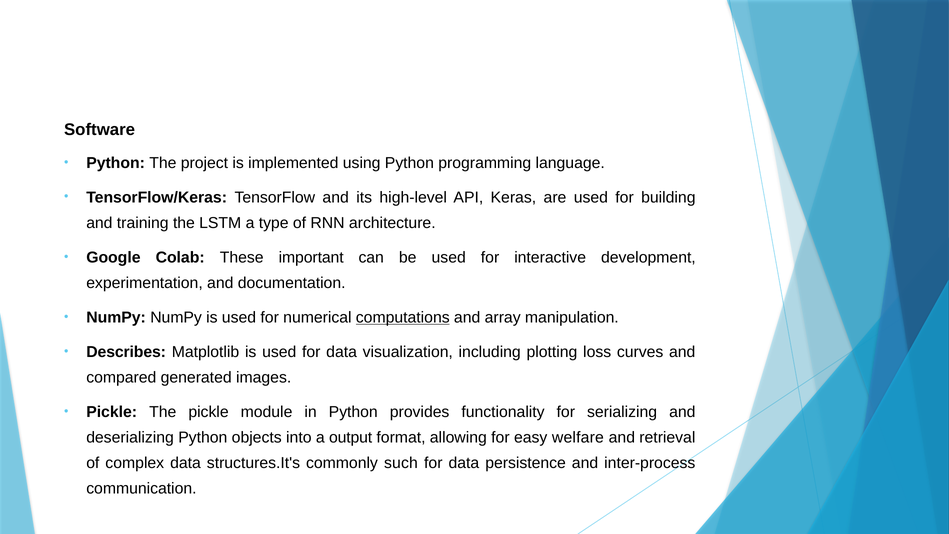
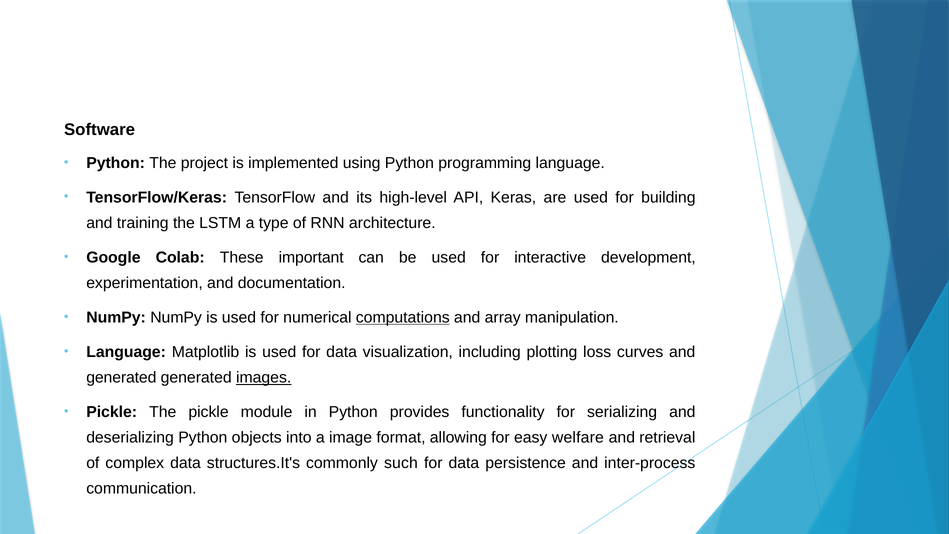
Describes: Describes -> Language (126, 352)
compared: compared -> generated (121, 377)
images underline: none -> present (264, 377)
output: output -> image (351, 437)
